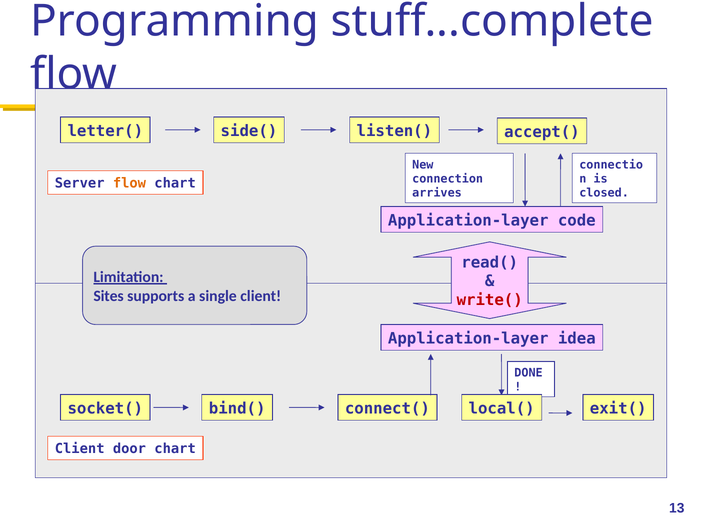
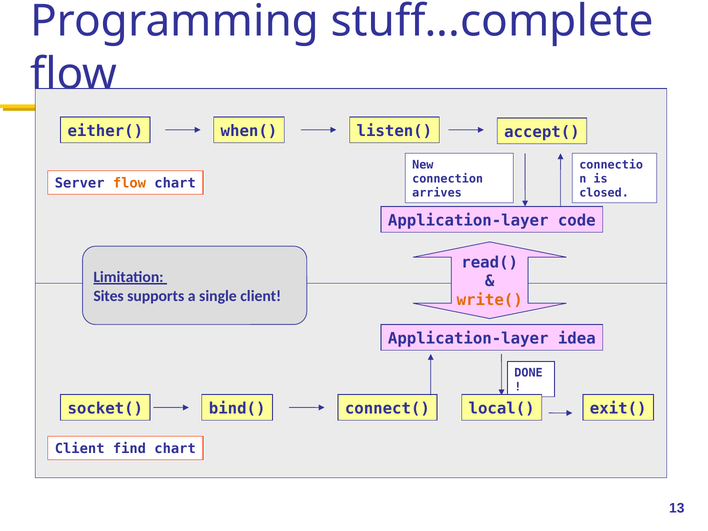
letter(: letter( -> either( (105, 131)
side(: side( -> when( (249, 131)
write( colour: red -> orange (490, 300)
door: door -> find (129, 449)
